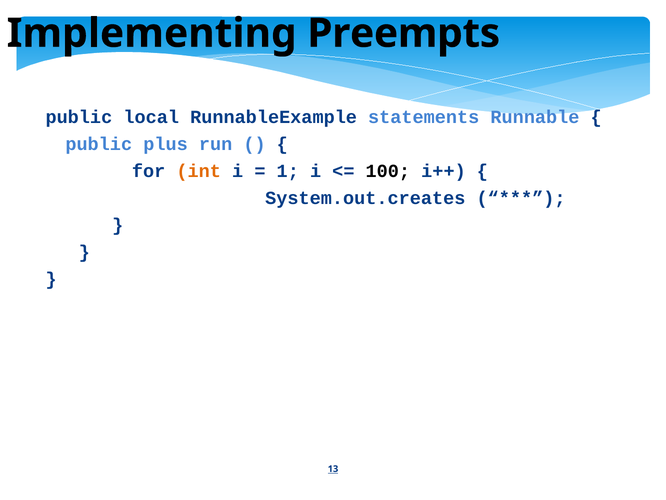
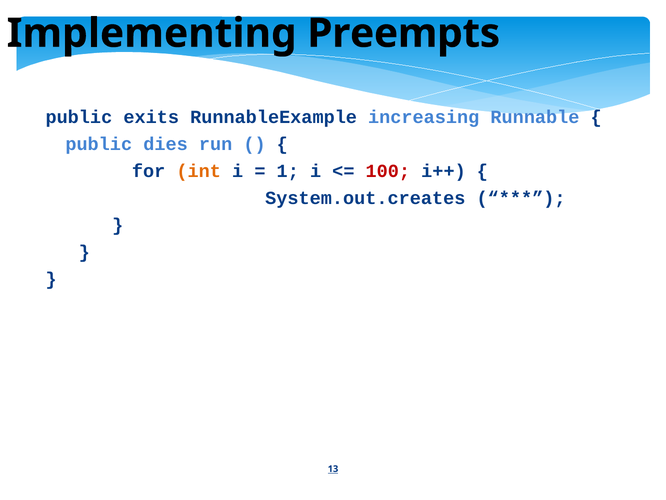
local: local -> exits (151, 117)
statements: statements -> increasing (424, 117)
plus: plus -> dies (166, 144)
100 colour: black -> red (388, 171)
